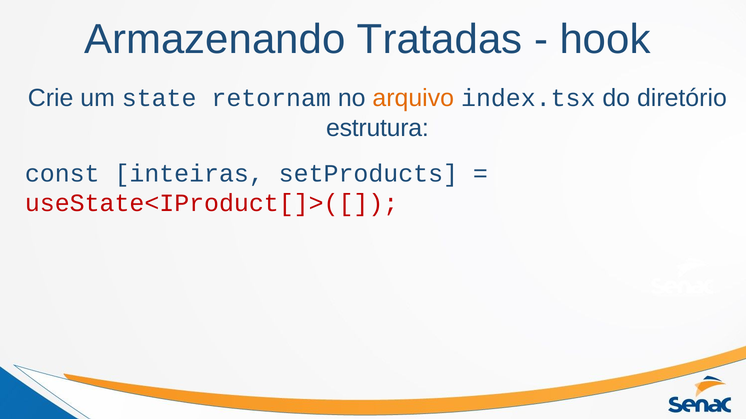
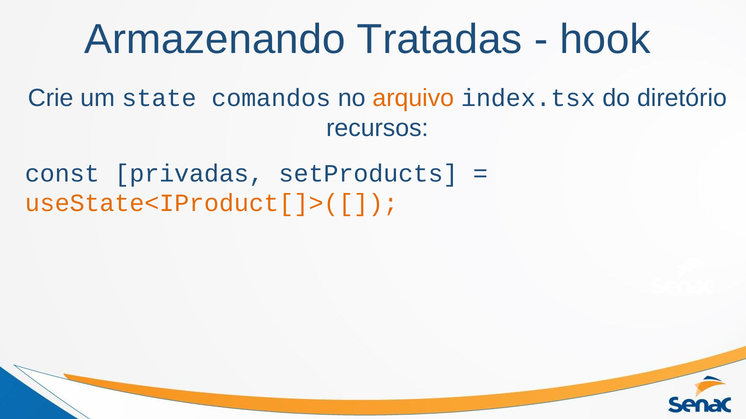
retornam: retornam -> comandos (271, 98)
estrutura: estrutura -> recursos (377, 128)
inteiras: inteiras -> privadas (189, 174)
useState<IProduct[]>([ colour: red -> orange (212, 204)
